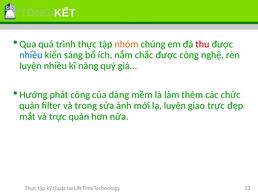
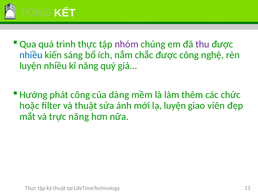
nhóm colour: orange -> purple (127, 44)
thu colour: red -> purple (202, 44)
quản: quản -> hoặc (29, 105)
và trong: trong -> thuật (86, 105)
giao trực: trực -> viên (216, 105)
trực quản: quản -> năng (79, 116)
